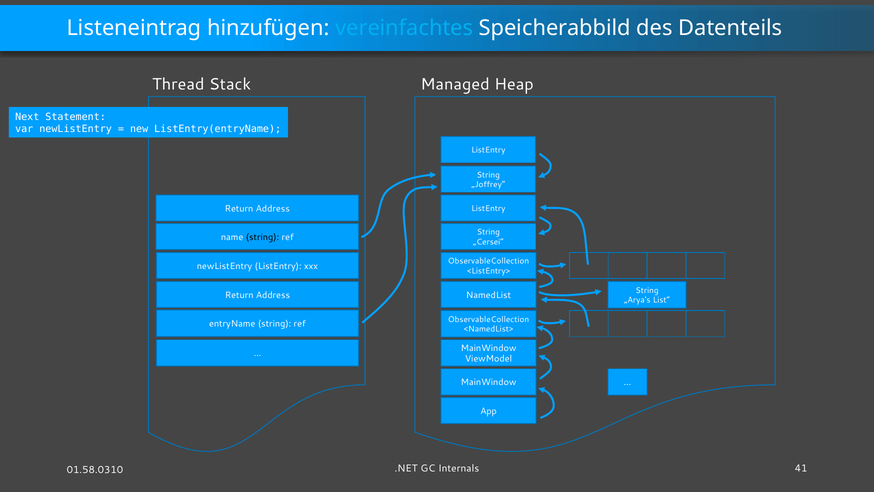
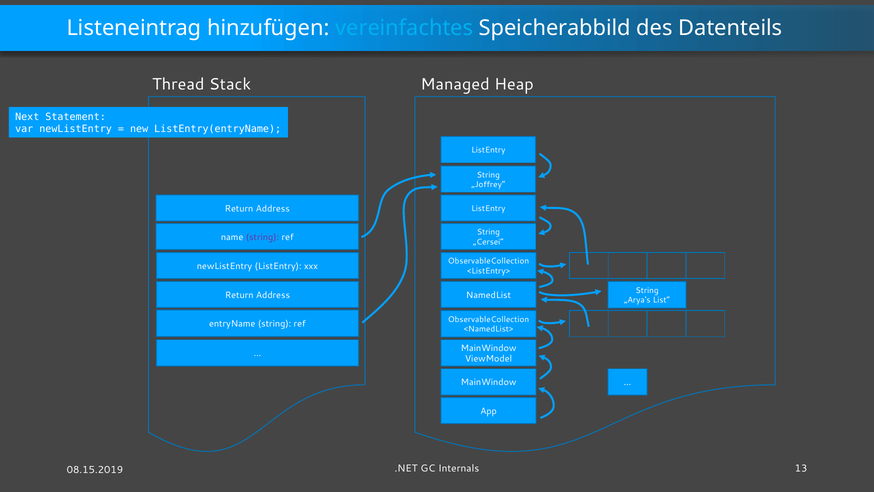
string colour: black -> purple (262, 237)
41: 41 -> 13 (801, 468)
01.58.0310: 01.58.0310 -> 08.15.2019 (95, 469)
